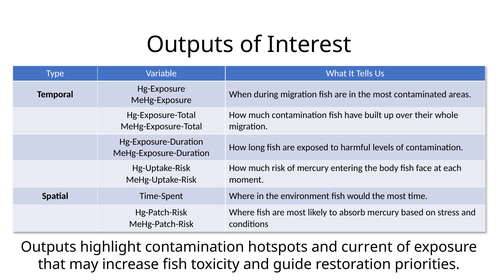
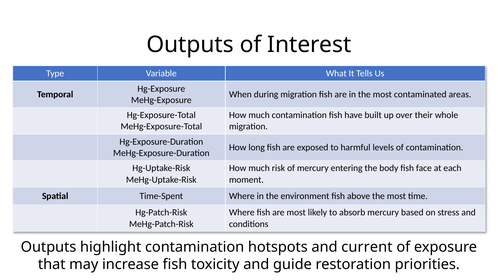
would: would -> above (359, 196)
